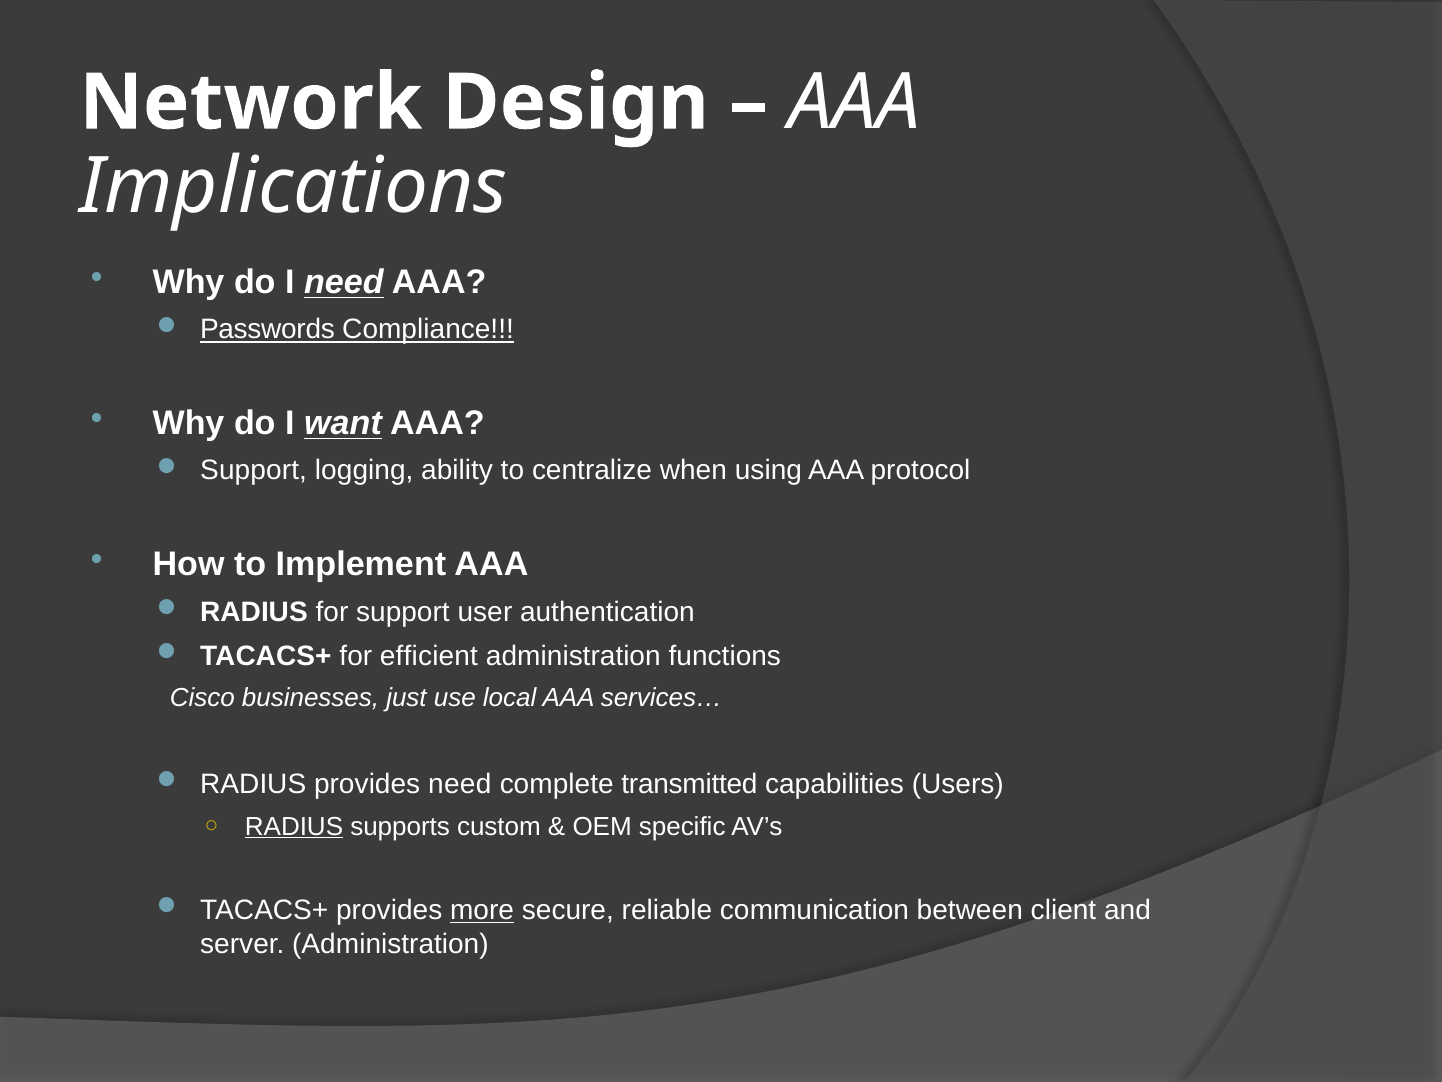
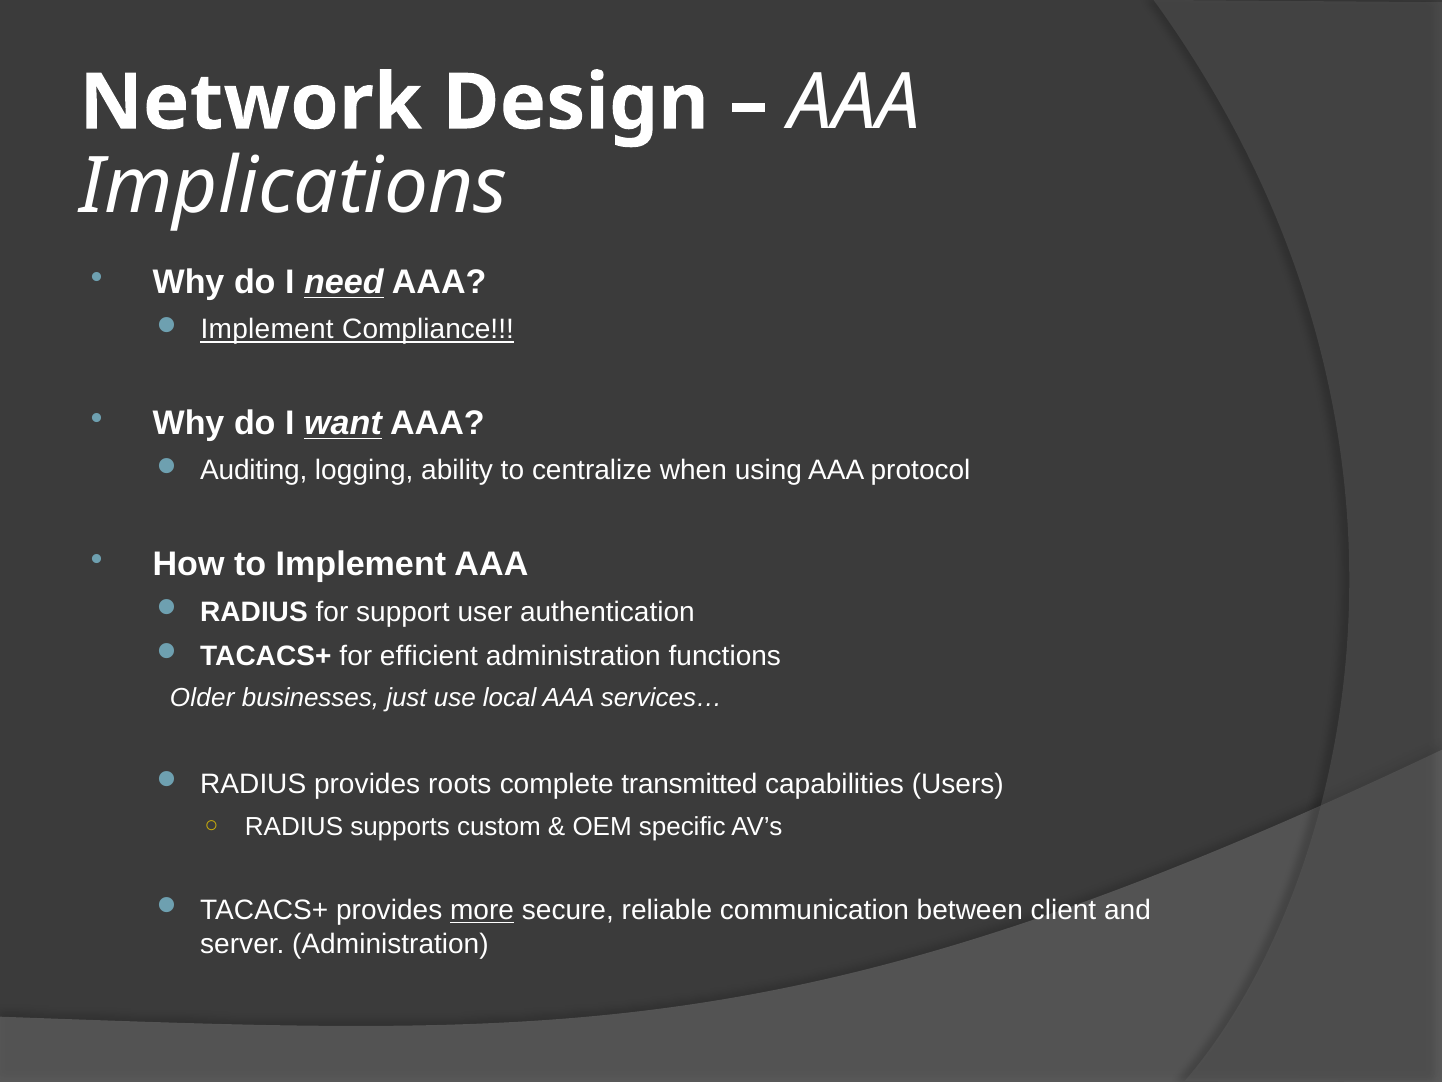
Passwords: Passwords -> Implement (267, 330)
Support: Support -> Auditing (254, 471)
Cisco: Cisco -> Older (202, 697)
provides need: need -> roots (460, 784)
RADIUS underline: present -> none (294, 826)
